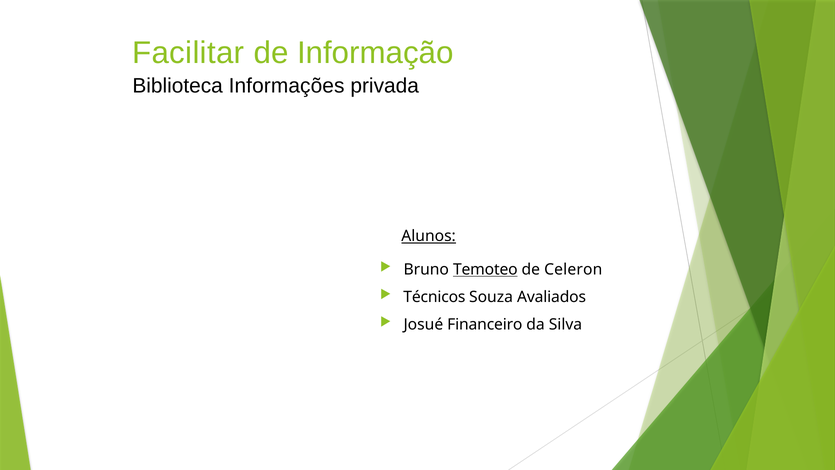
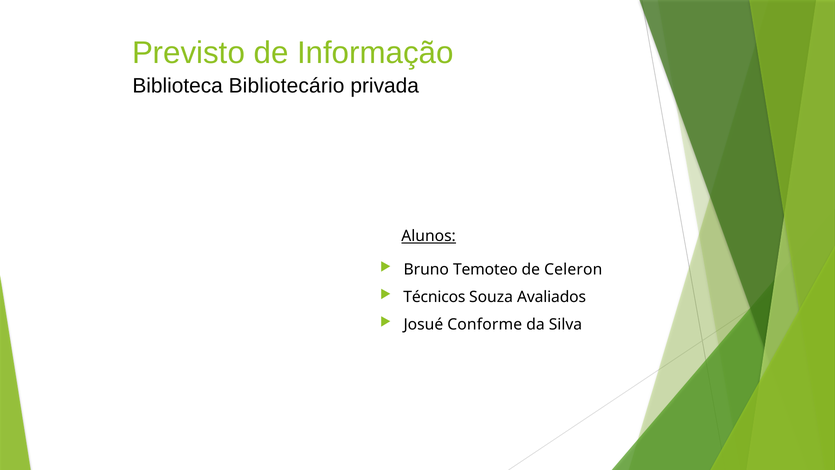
Facilitar: Facilitar -> Previsto (189, 53)
Informações: Informações -> Bibliotecário (287, 86)
Temoteo underline: present -> none (485, 269)
Financeiro: Financeiro -> Conforme (485, 324)
